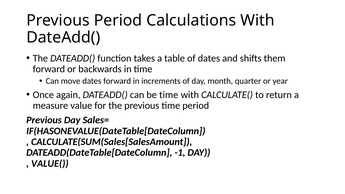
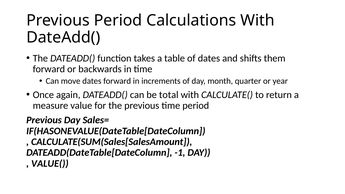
be time: time -> total (169, 95)
